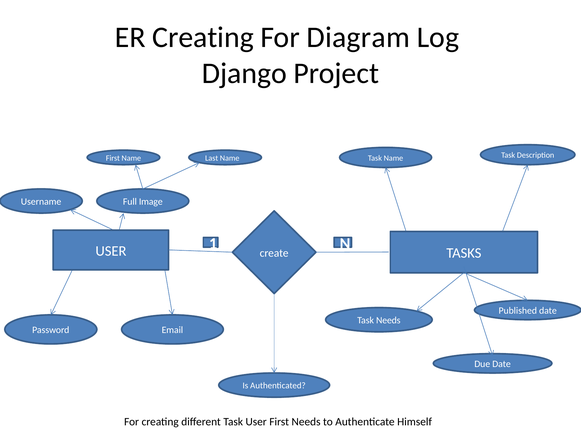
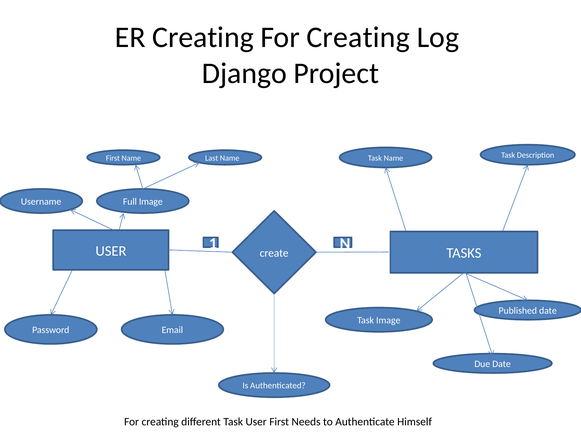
Diagram: Diagram -> Creating (358, 37)
Task Needs: Needs -> Image (388, 320)
